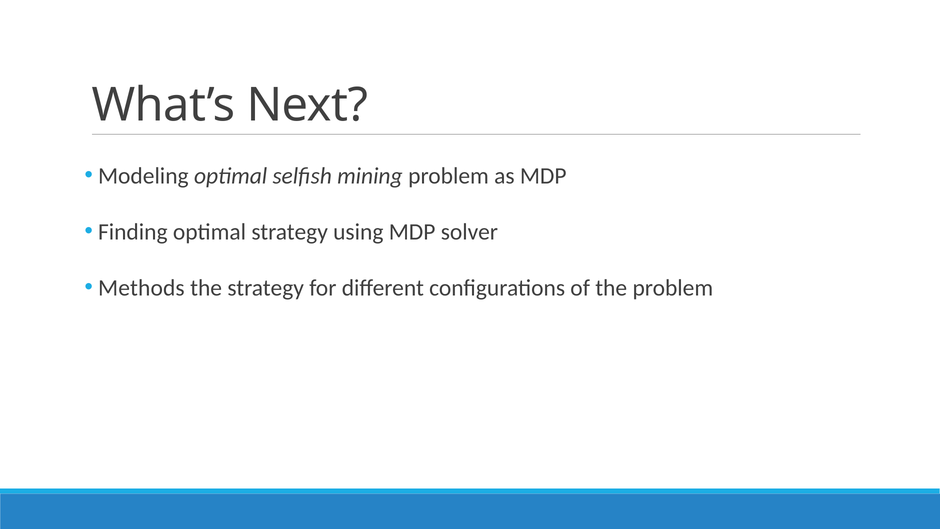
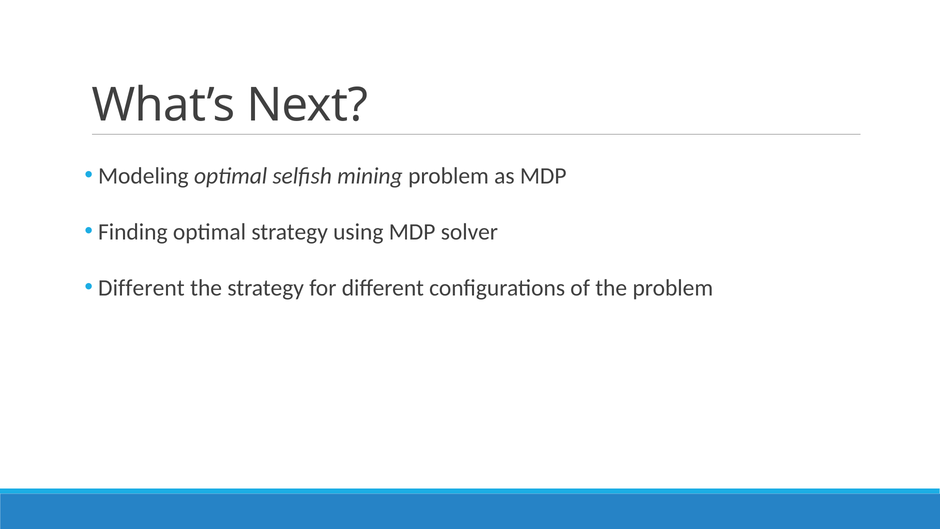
Methods: Methods -> Different (141, 288)
